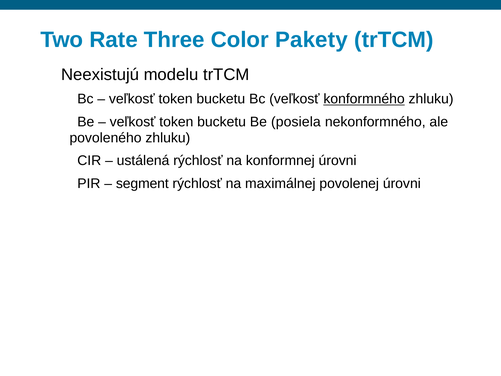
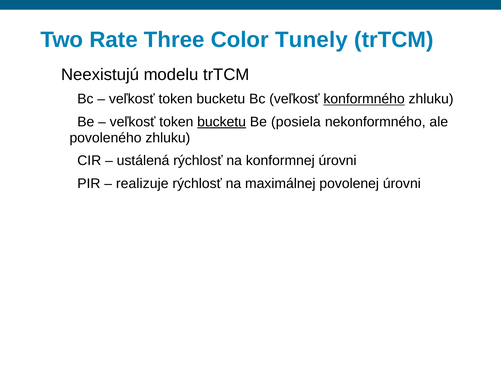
Pakety: Pakety -> Tunely (311, 40)
bucketu underline: none -> present (222, 122)
segment: segment -> realizuje (142, 183)
